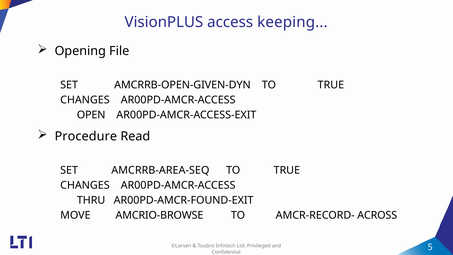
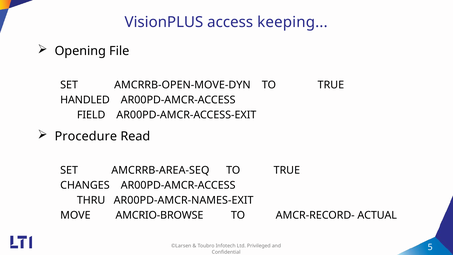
AMCRRB-OPEN-GIVEN-DYN: AMCRRB-OPEN-GIVEN-DYN -> AMCRRB-OPEN-MOVE-DYN (182, 85)
CHANGES: CHANGES -> HANDLED (85, 100)
OPEN: OPEN -> FIELD (91, 115)
AR00PD-AMCR-FOUND-EXIT: AR00PD-AMCR-FOUND-EXIT -> AR00PD-AMCR-NAMES-EXIT (184, 200)
ACROSS: ACROSS -> ACTUAL (377, 215)
